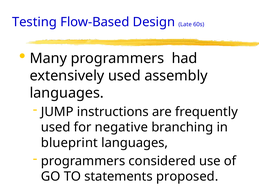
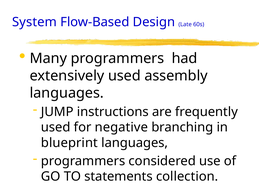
Testing: Testing -> System (34, 22)
proposed: proposed -> collection (187, 177)
